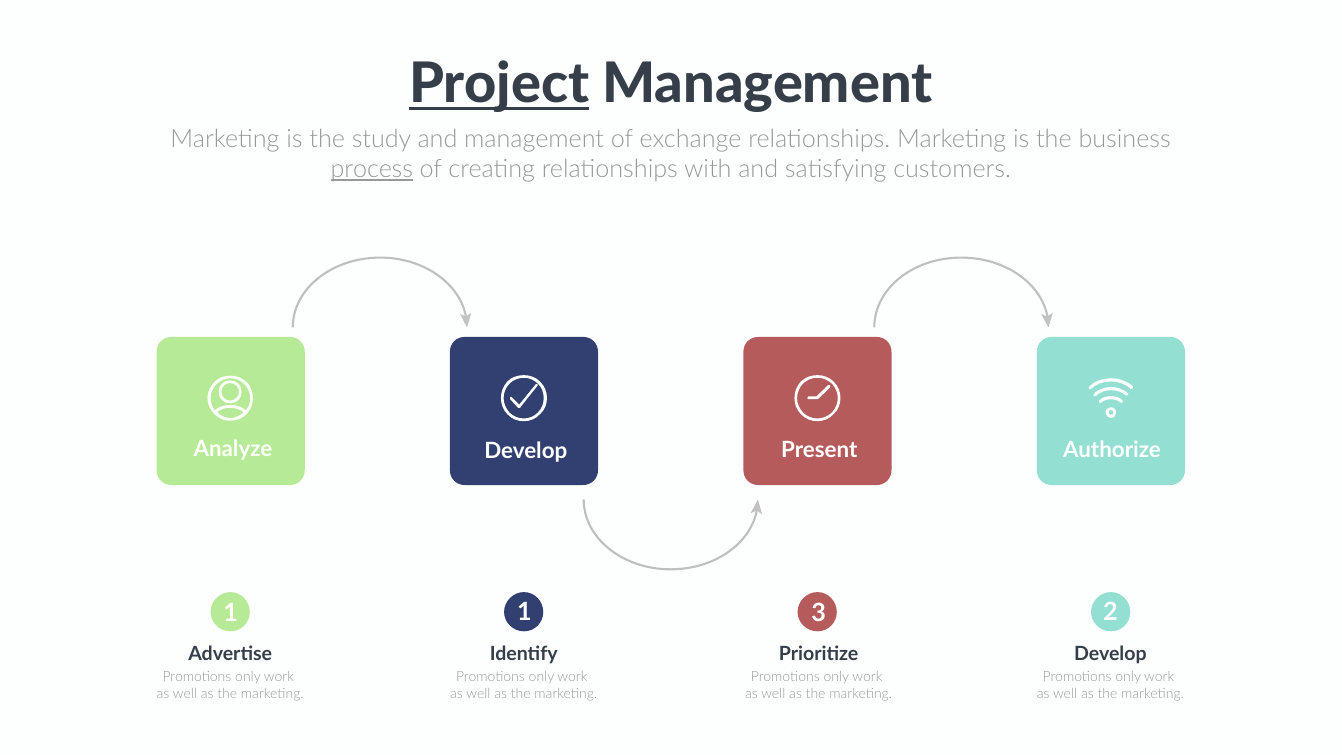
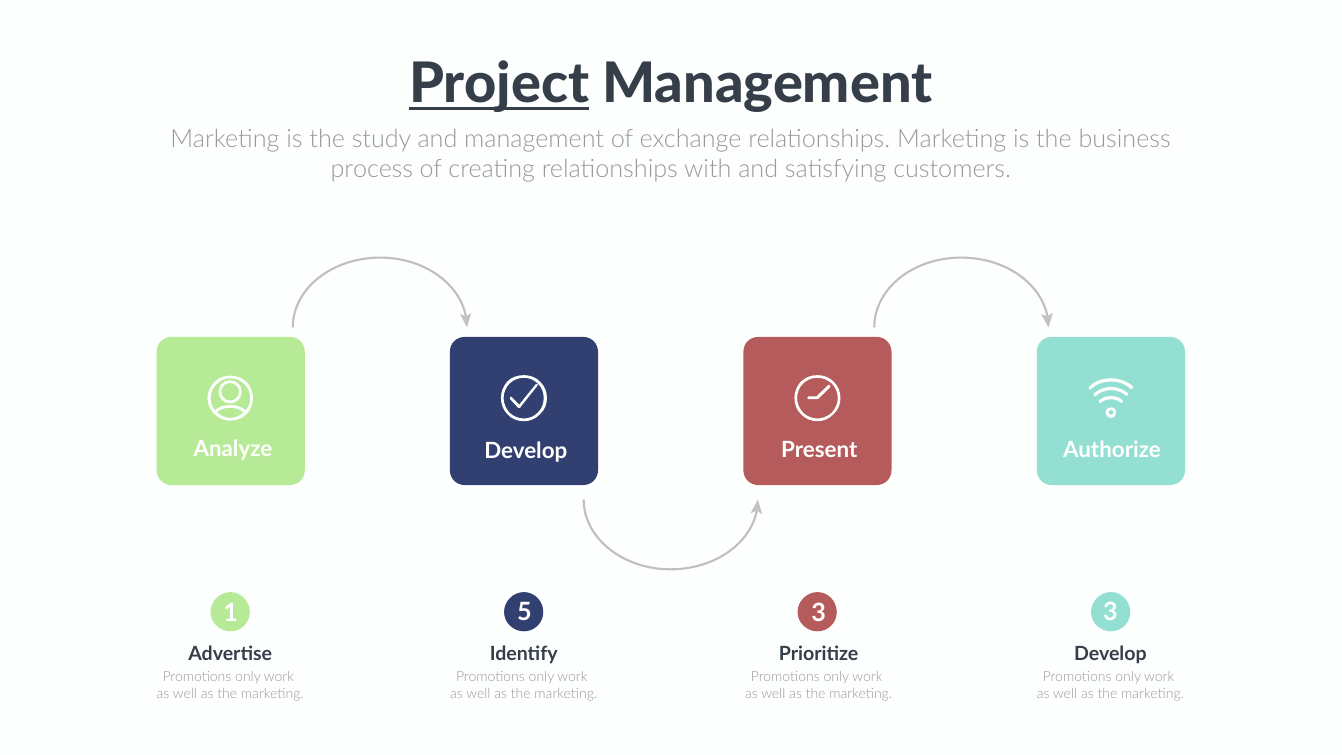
process underline: present -> none (372, 169)
1 1: 1 -> 5 (524, 612)
3 2: 2 -> 3 (1110, 612)
